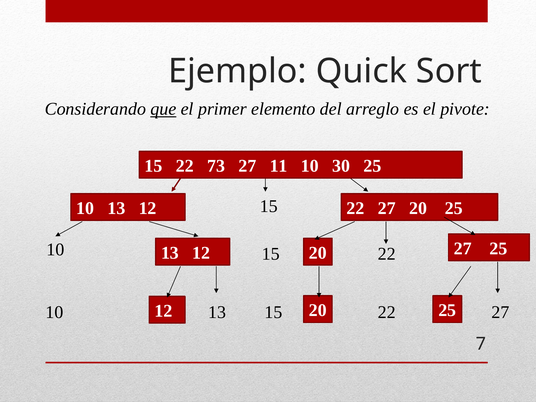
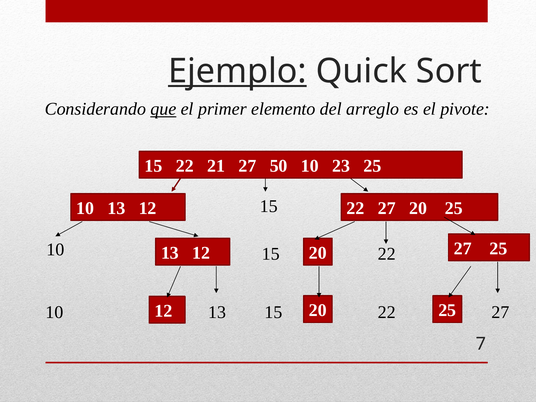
Ejemplo underline: none -> present (237, 71)
73: 73 -> 21 (216, 166)
11: 11 -> 50 (279, 166)
30: 30 -> 23 (341, 166)
